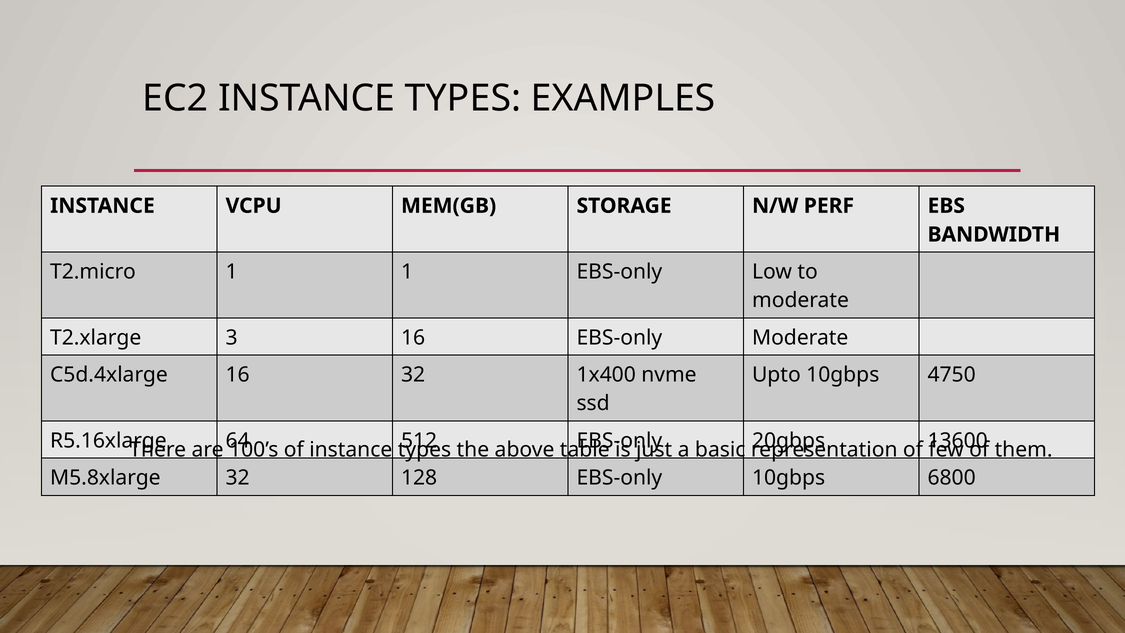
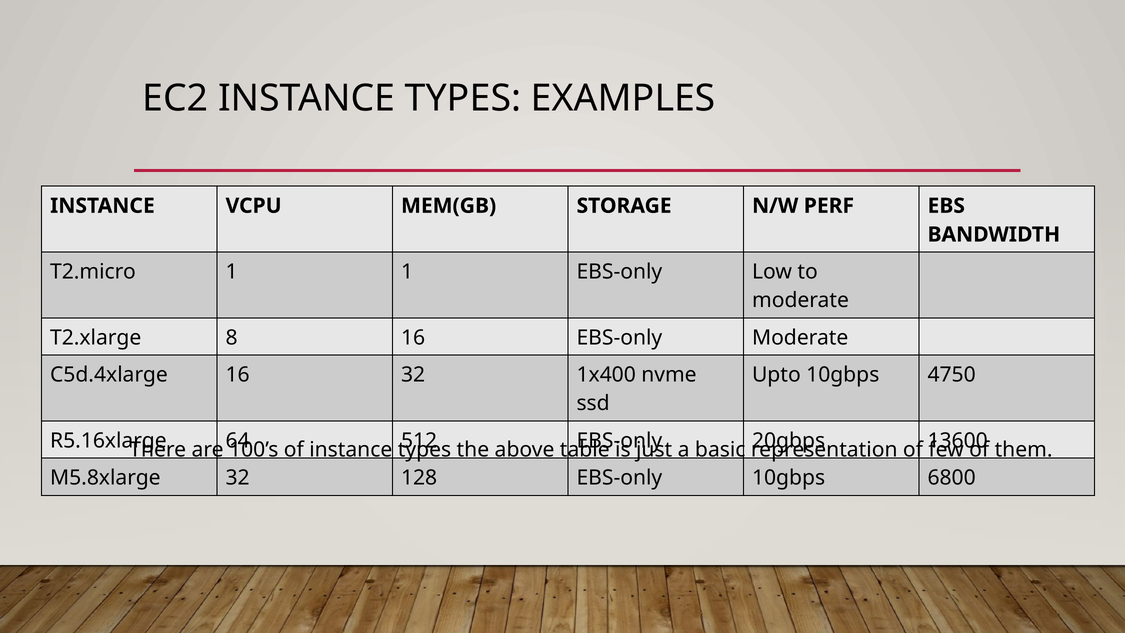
3: 3 -> 8 (232, 338)
